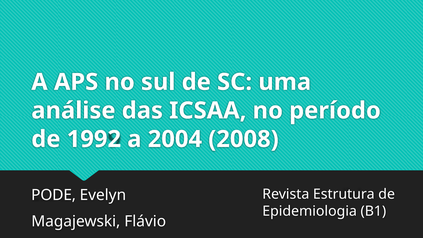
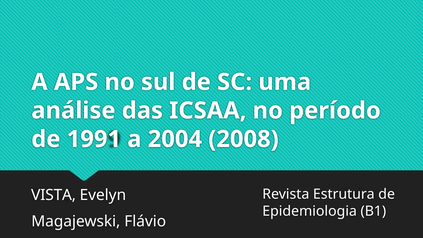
1992: 1992 -> 1991 (94, 139)
PODE: PODE -> VISTA (54, 195)
